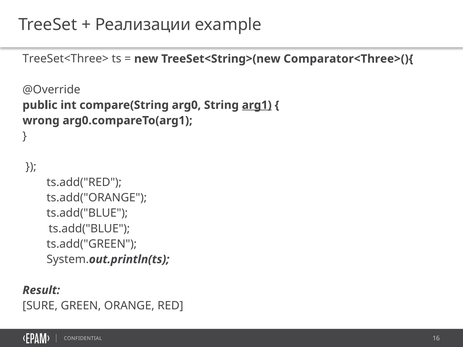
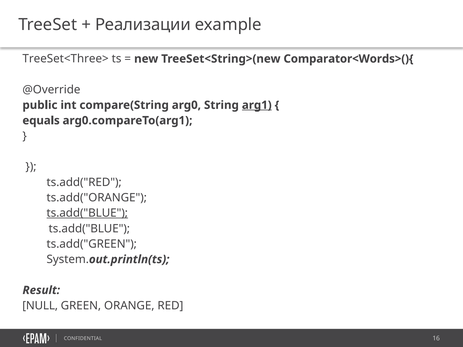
Comparator<Three>(){: Comparator<Three>(){ -> Comparator<Words>(){ (348, 59)
wrong: wrong -> equals (41, 121)
ts.add("BLUE underline: none -> present (87, 213)
SURE: SURE -> NULL (40, 306)
